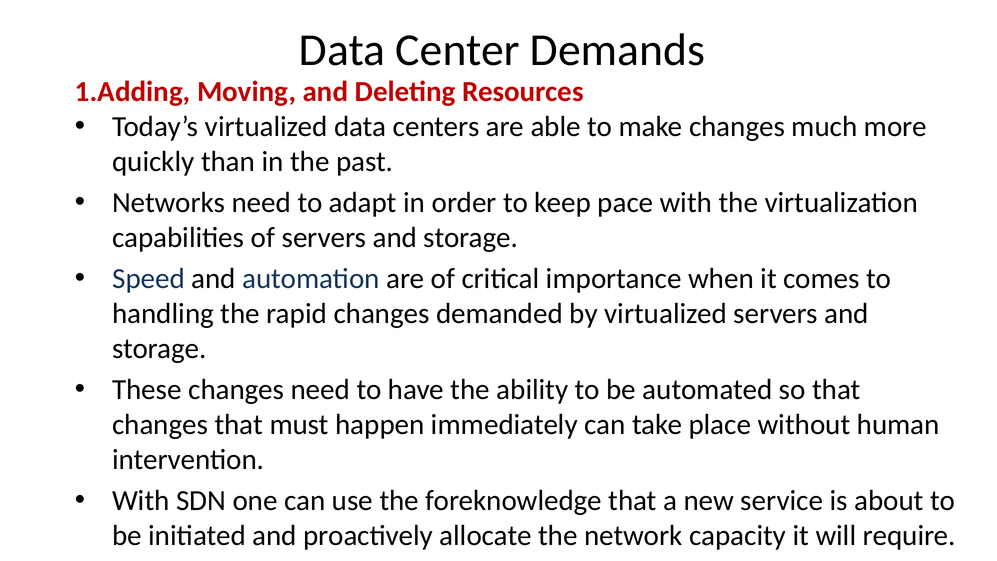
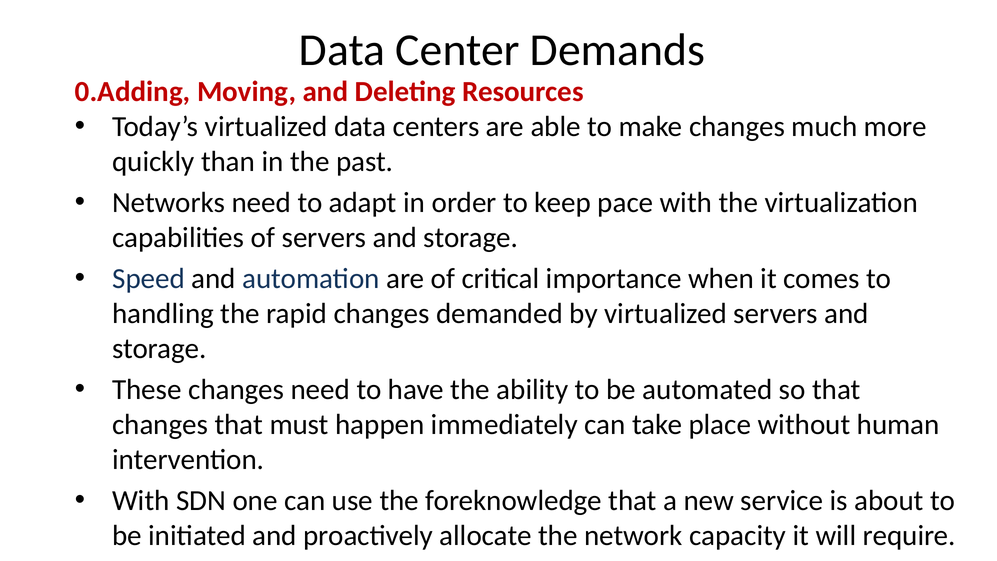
1.Adding: 1.Adding -> 0.Adding (133, 92)
